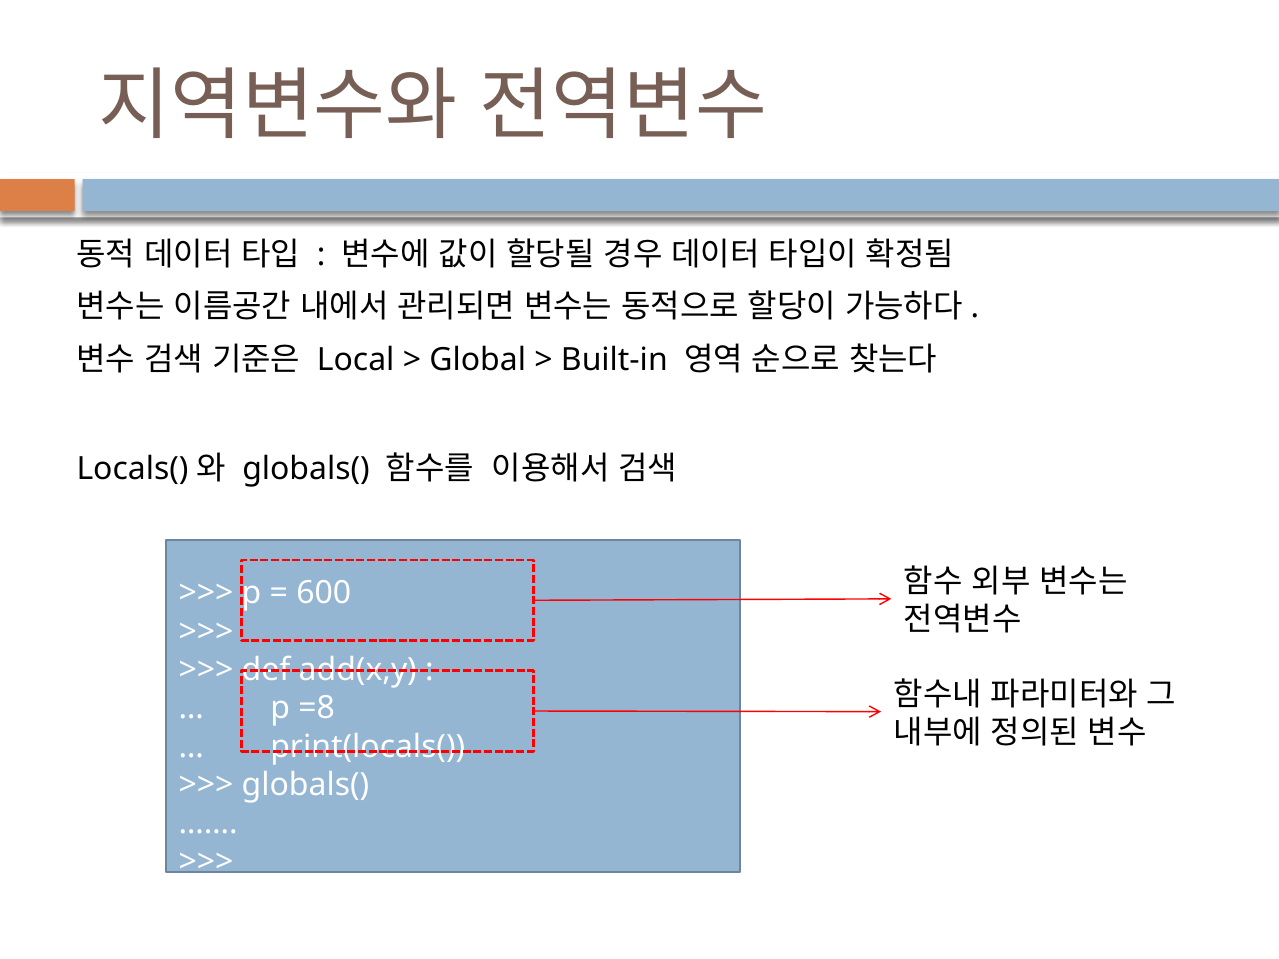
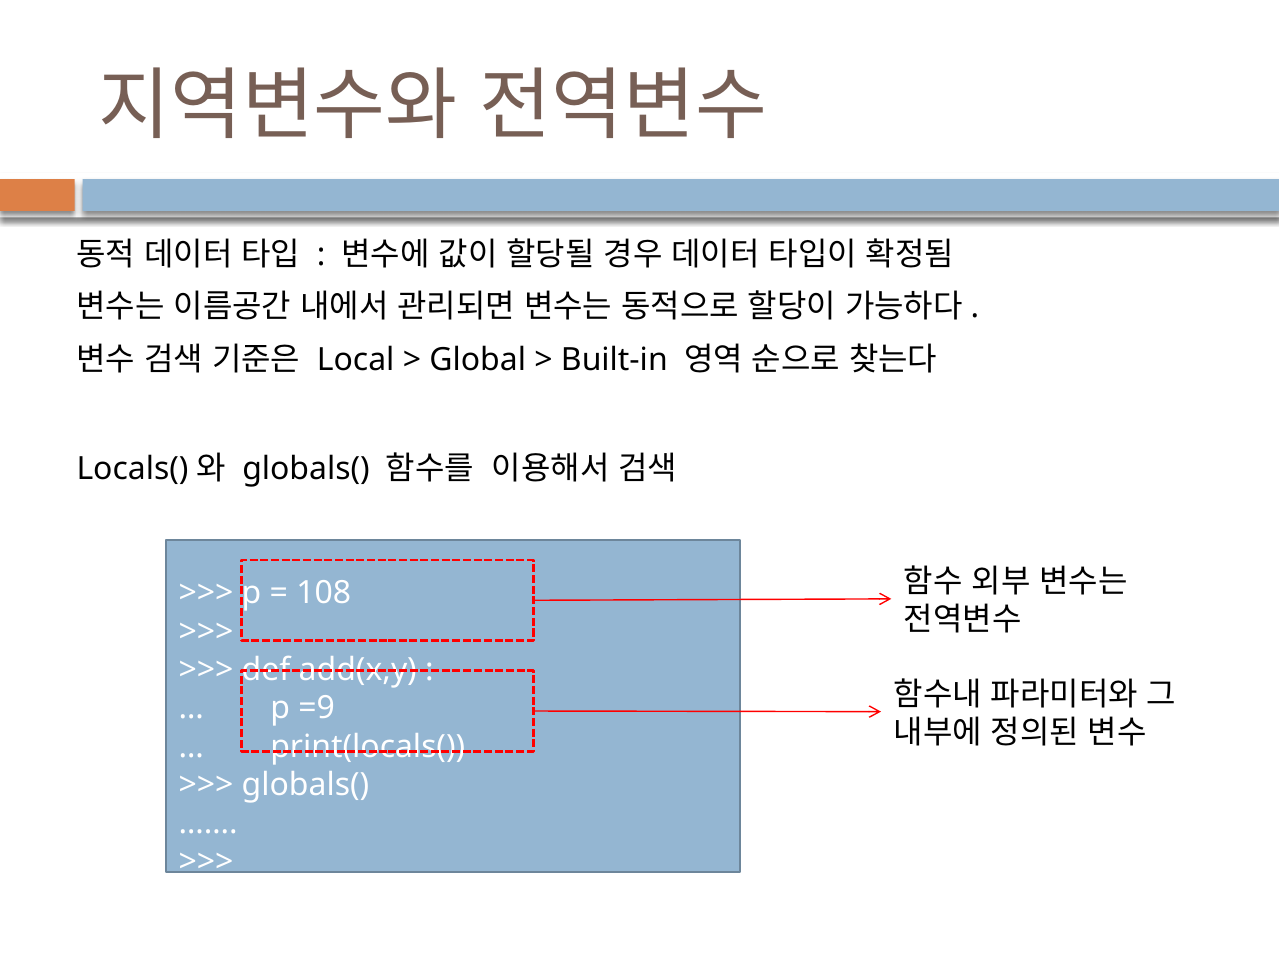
600: 600 -> 108 (324, 593)
=8: =8 -> =9 (317, 708)
